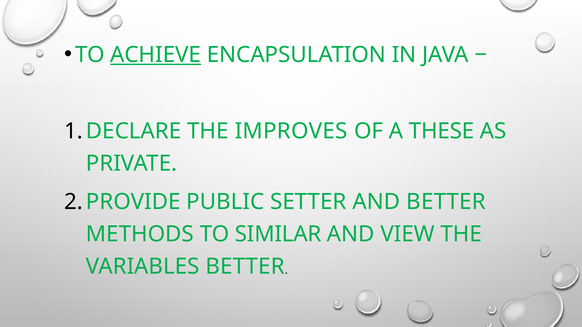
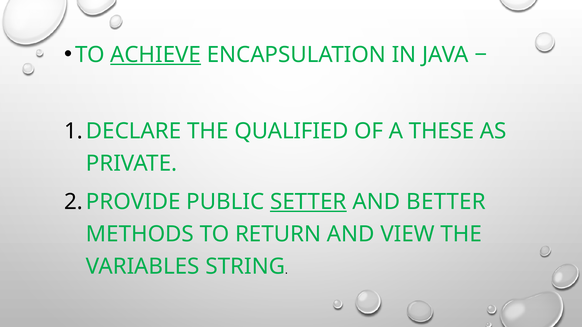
IMPROVES: IMPROVES -> QUALIFIED (291, 131)
SETTER underline: none -> present (308, 202)
SIMILAR: SIMILAR -> RETURN (278, 234)
VARIABLES BETTER: BETTER -> STRING (245, 267)
